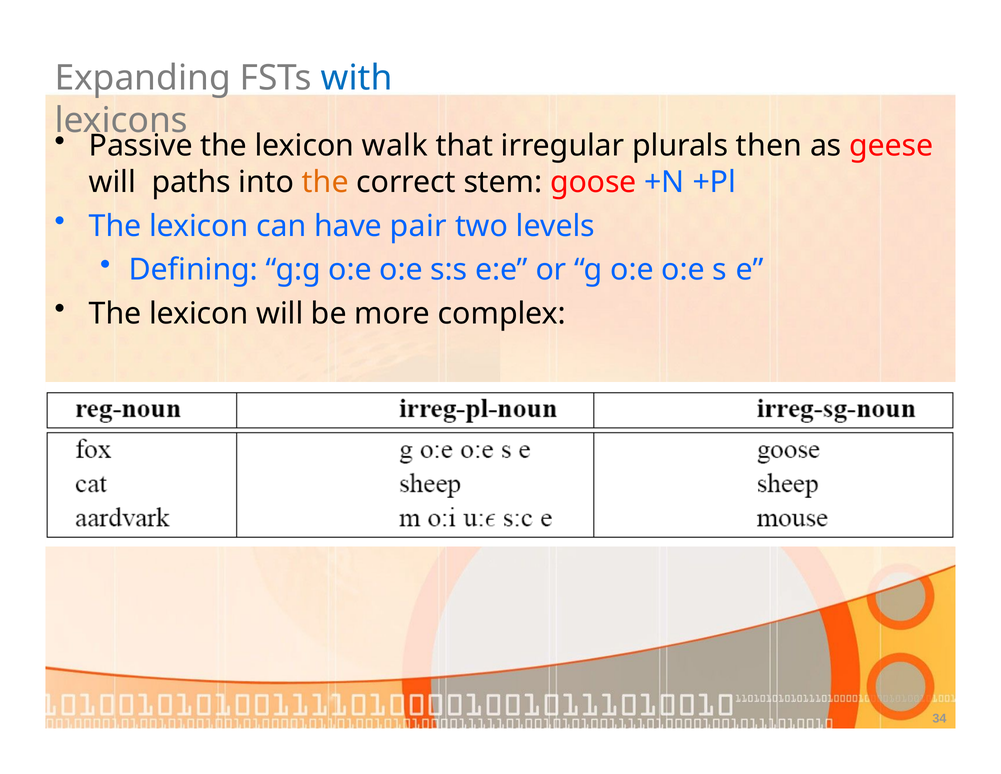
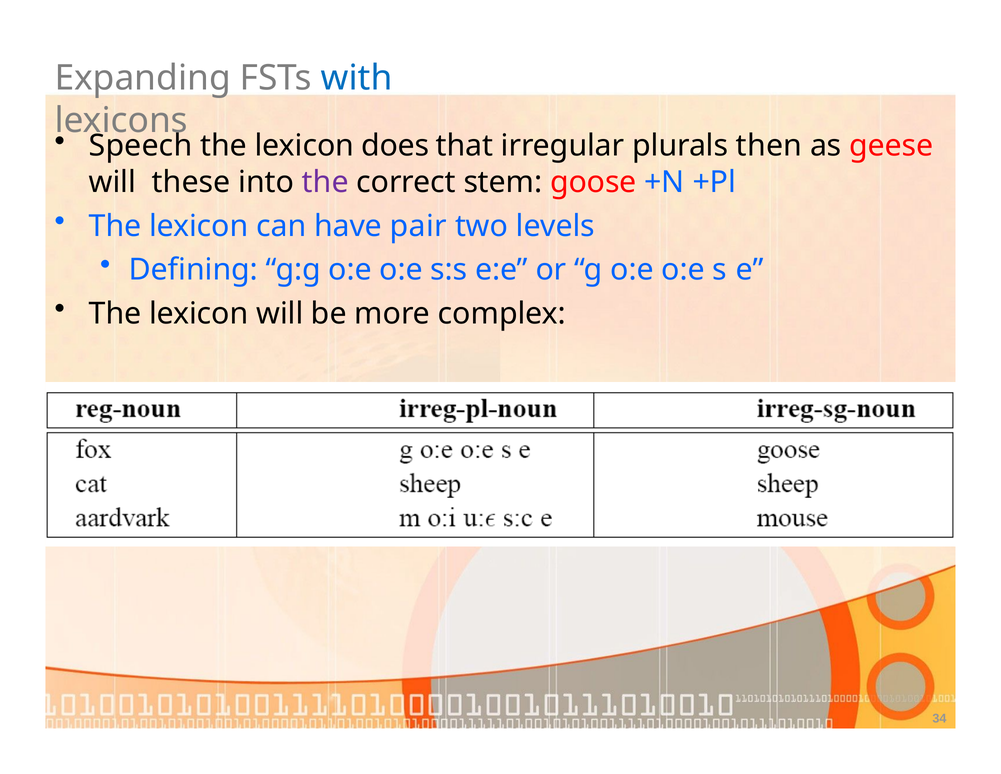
Passive: Passive -> Speech (141, 146)
walk: walk -> does (395, 146)
paths: paths -> these (191, 182)
the colour: orange -> purple (325, 182)
